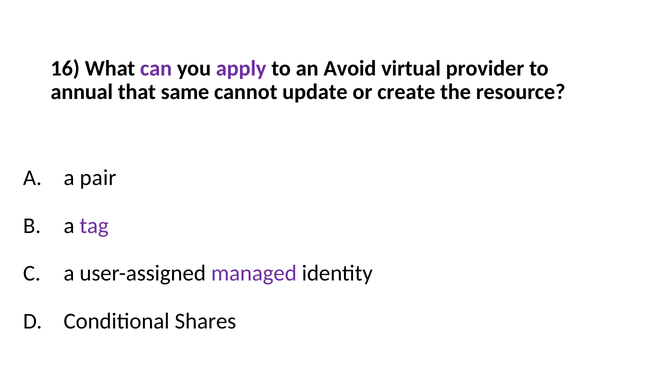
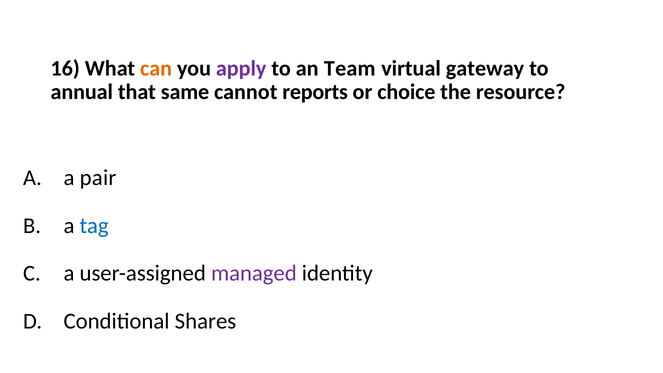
can colour: purple -> orange (156, 68)
Avoid: Avoid -> Team (350, 68)
provider: provider -> gateway (485, 68)
update: update -> reports (315, 92)
create: create -> choice (406, 92)
tag colour: purple -> blue (94, 226)
